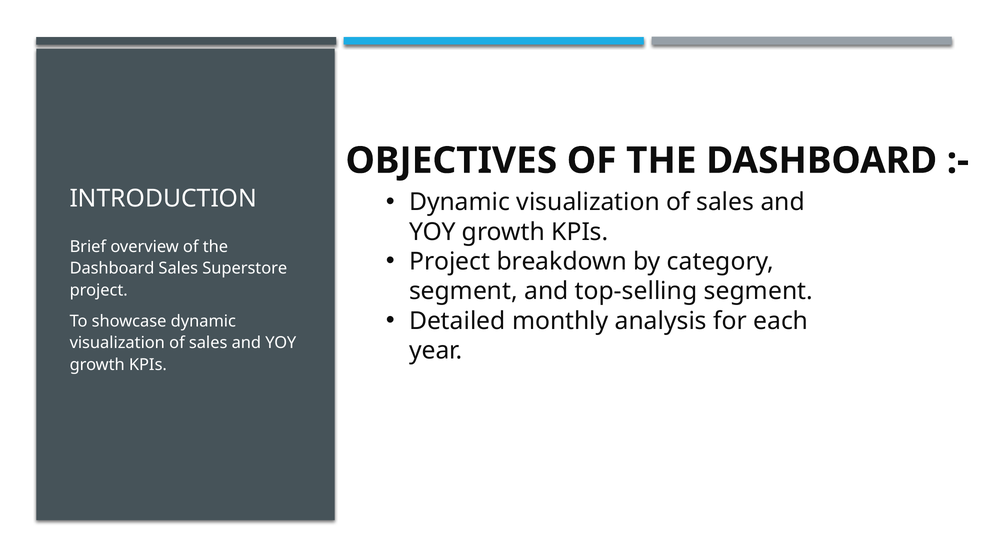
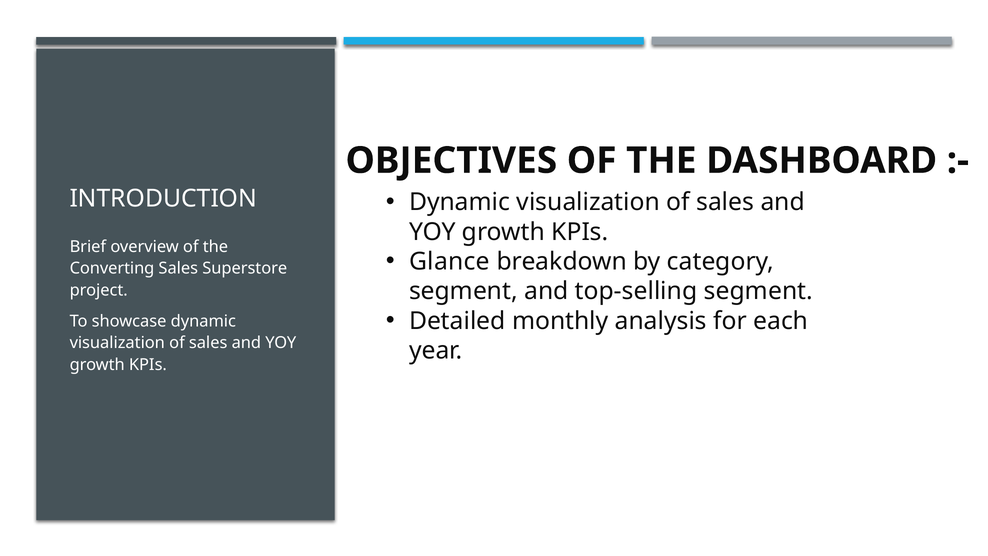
Project: Project -> Glance (449, 262)
Dashboard: Dashboard -> Converting (112, 268)
